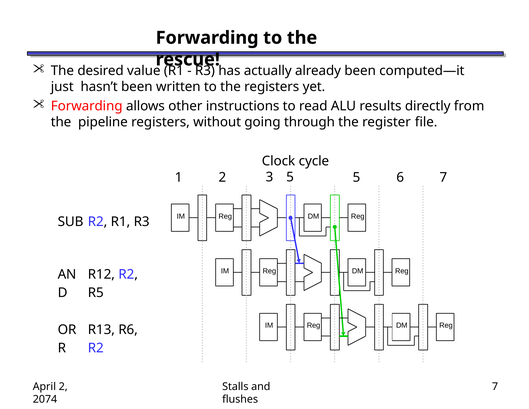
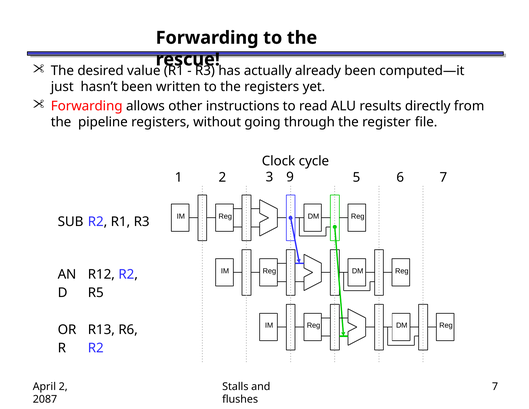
3 5: 5 -> 9 (290, 177)
2074: 2074 -> 2087 (45, 399)
